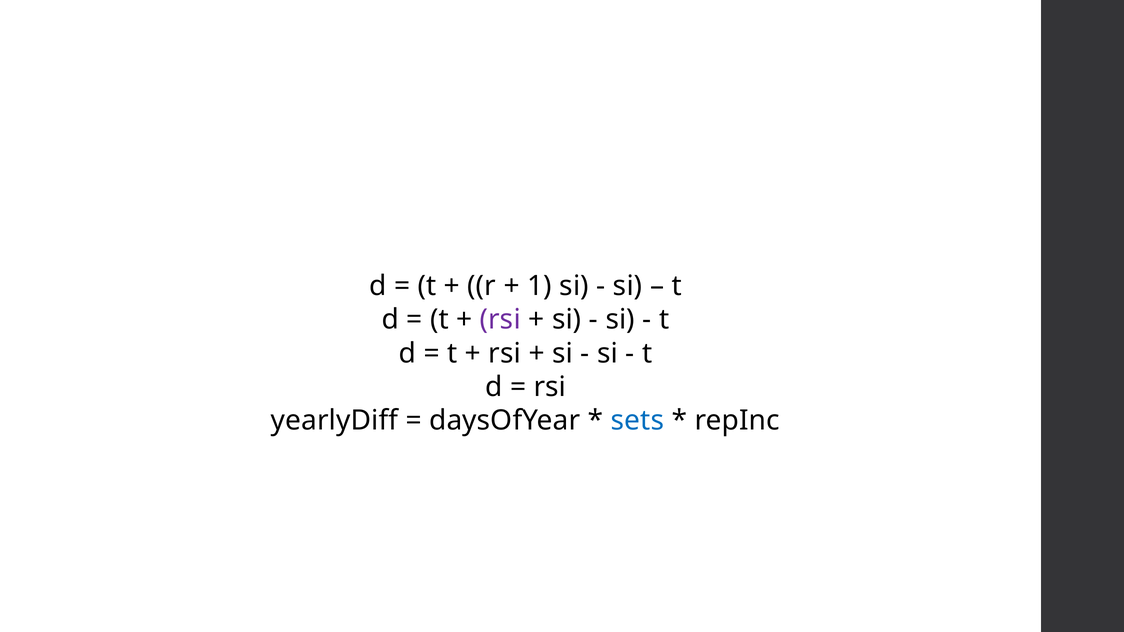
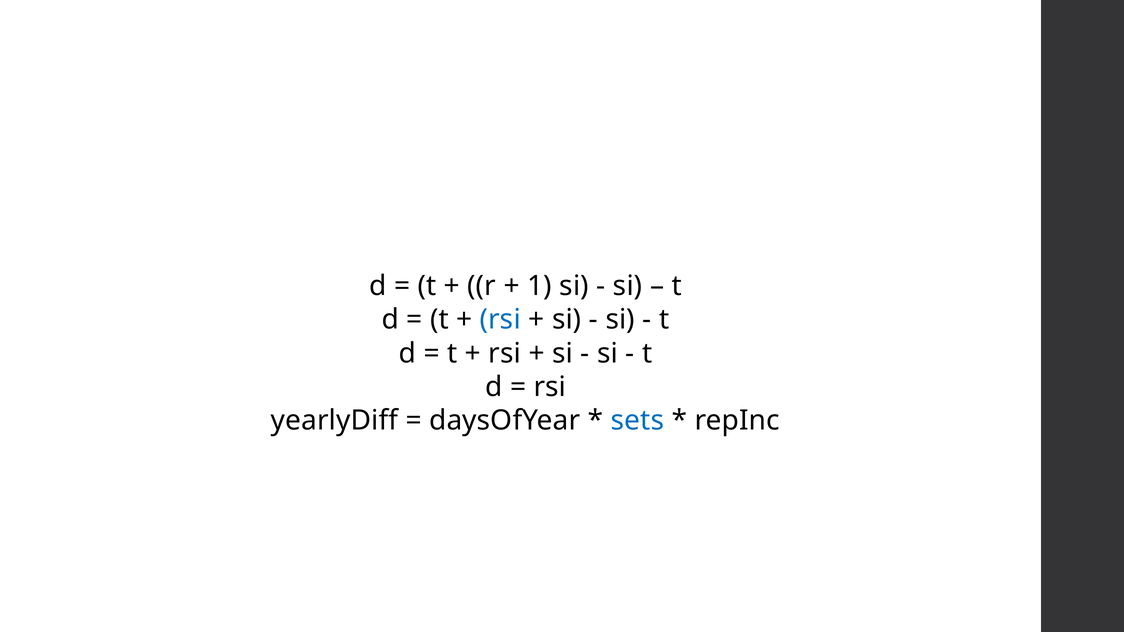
rsi colour: purple -> blue (500, 320)
